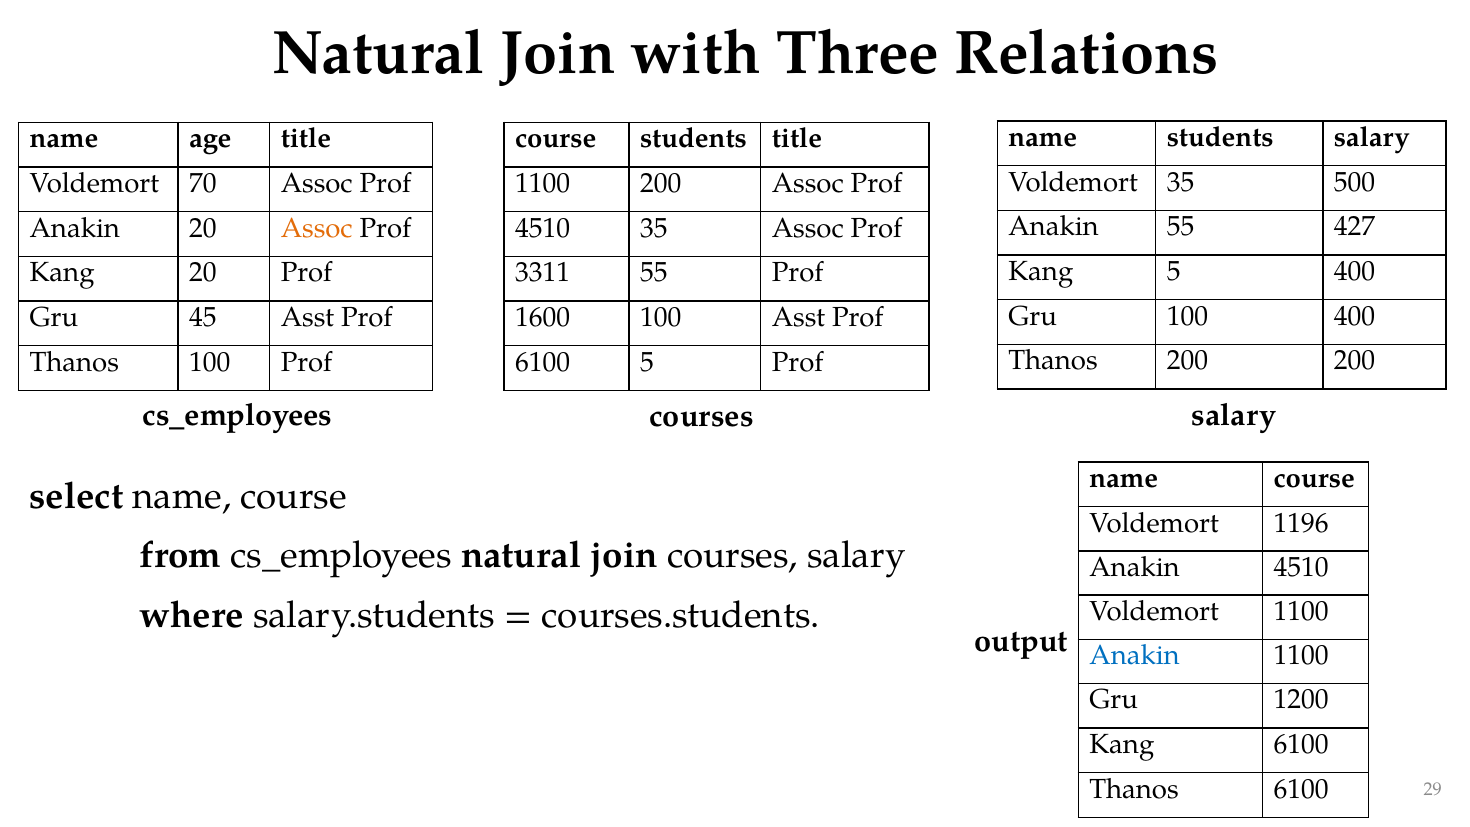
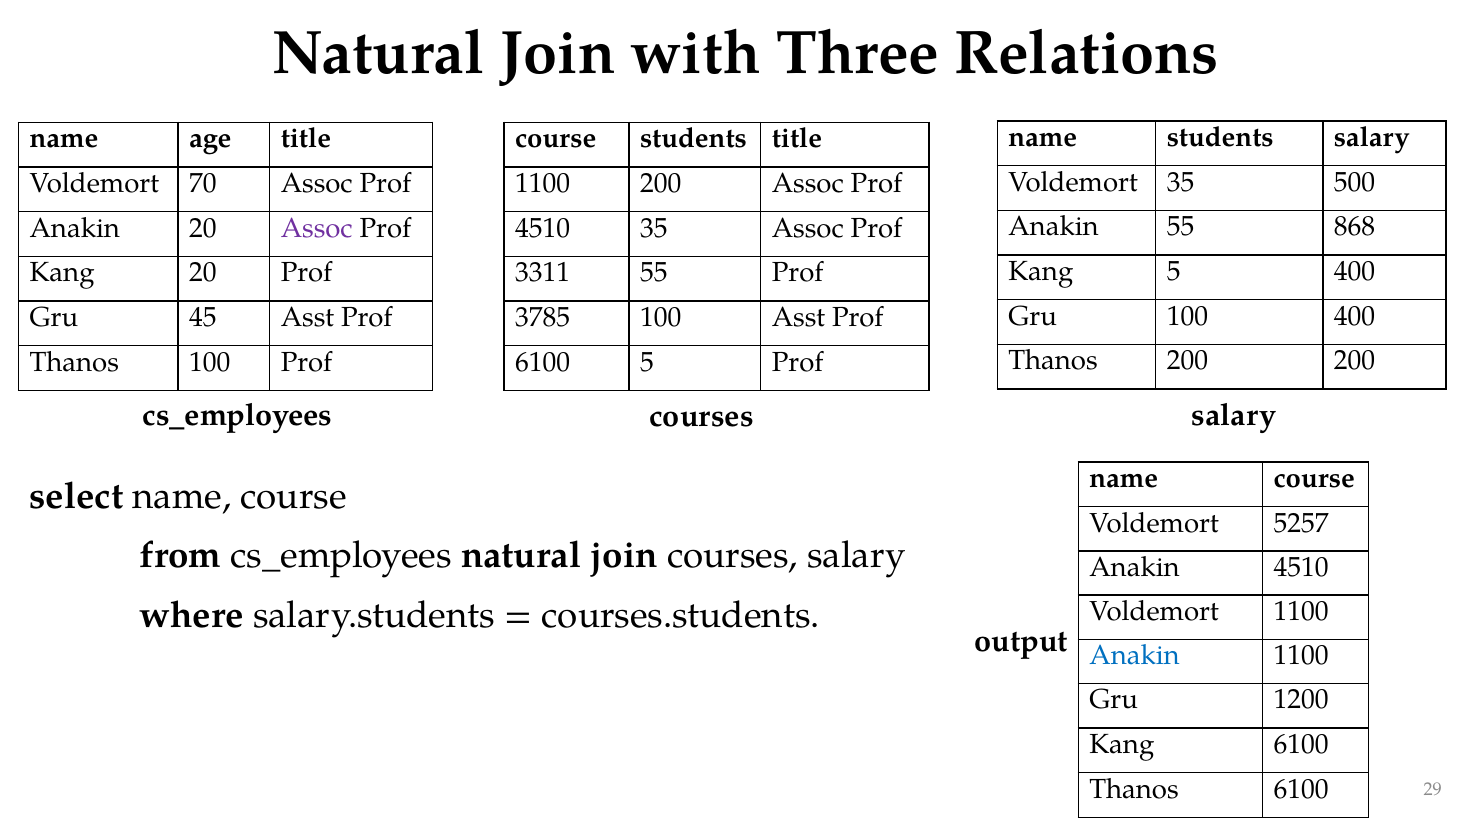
427: 427 -> 868 (1355, 227)
Assoc colour: orange -> purple (317, 228)
1600: 1600 -> 3785 (543, 317)
1196: 1196 -> 5257 (1301, 523)
